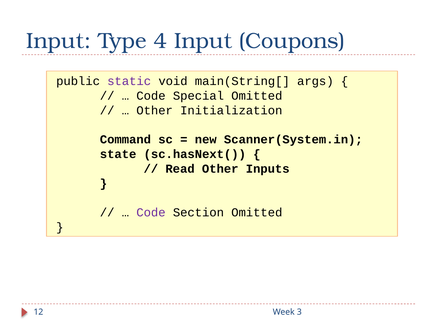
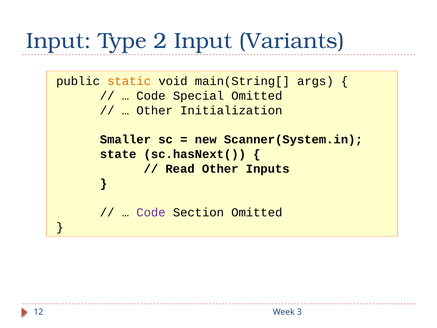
4: 4 -> 2 (160, 41)
Coupons: Coupons -> Variants (292, 41)
static colour: purple -> orange (129, 81)
Command: Command -> Smaller (125, 140)
